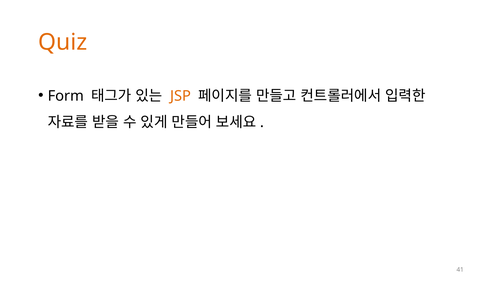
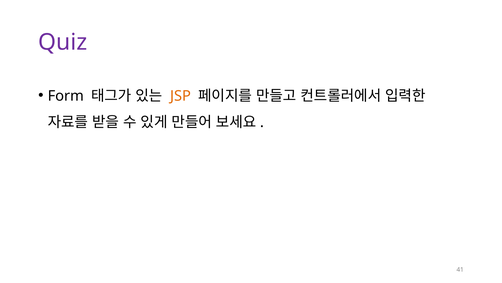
Quiz colour: orange -> purple (63, 42)
